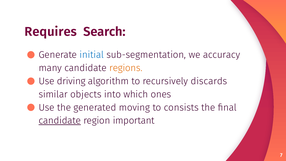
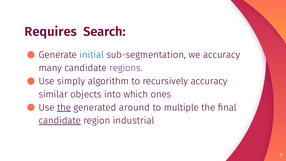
regions colour: orange -> purple (126, 68)
driving: driving -> simply (71, 81)
recursively discards: discards -> accuracy (209, 81)
the underline: none -> present (64, 107)
moving: moving -> around (134, 107)
consists: consists -> multiple (181, 107)
important: important -> industrial (134, 121)
